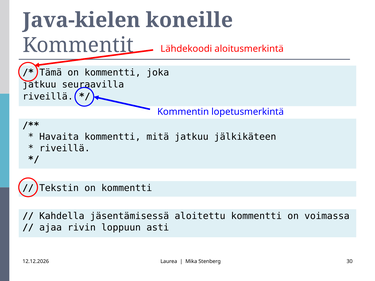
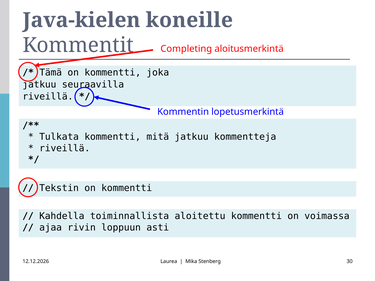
Lähdekoodi: Lähdekoodi -> Completing (186, 49)
Havaita: Havaita -> Tulkata (59, 137)
jälkikäteen: jälkikäteen -> kommentteja (245, 137)
jäsentämisessä: jäsentämisessä -> toiminnallista (130, 216)
